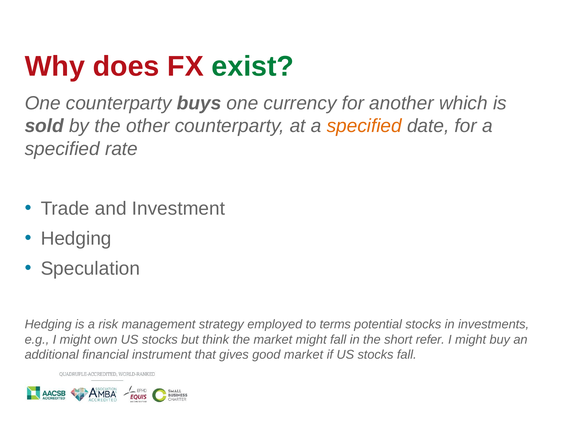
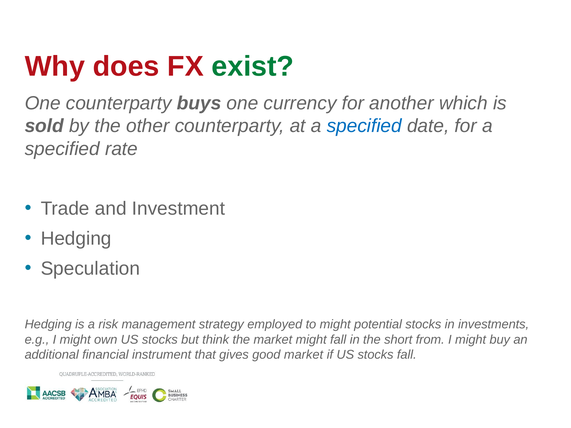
specified colour: orange -> blue (364, 126)
to terms: terms -> might (335, 325)
refer: refer -> from (430, 340)
